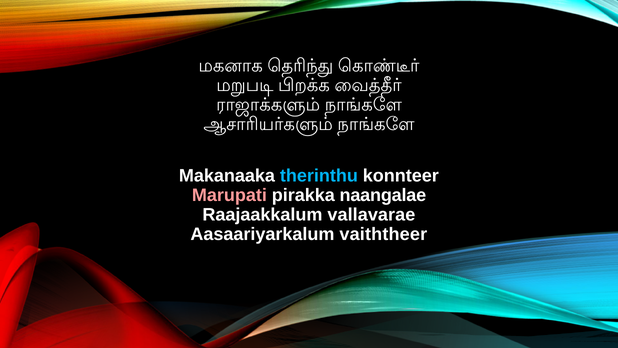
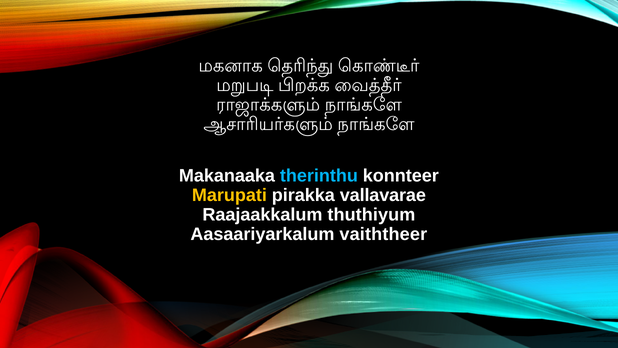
Marupati colour: pink -> yellow (229, 195)
naangalae: naangalae -> vallavarae (383, 195)
vallavarae: vallavarae -> thuthiyum (371, 215)
